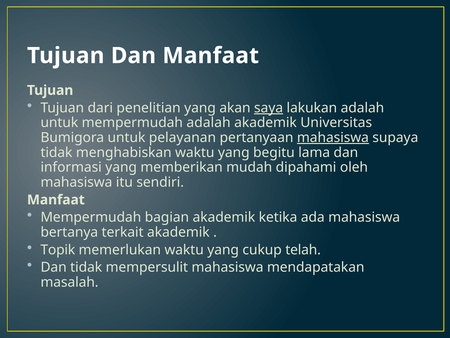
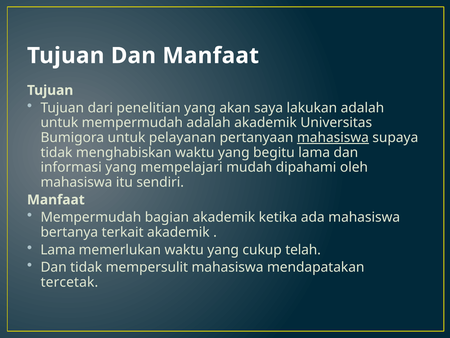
saya underline: present -> none (269, 108)
memberikan: memberikan -> mempelajari (182, 167)
Topik: Topik -> Lama (58, 249)
masalah: masalah -> tercetak (69, 282)
